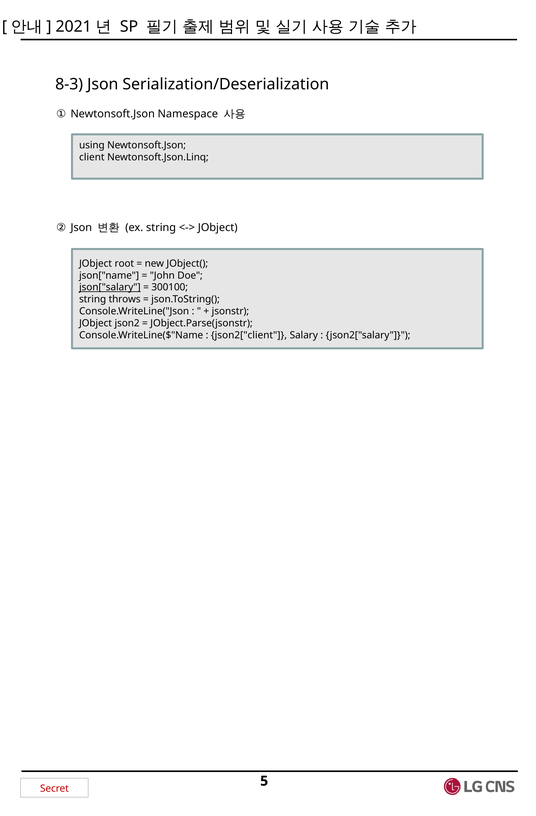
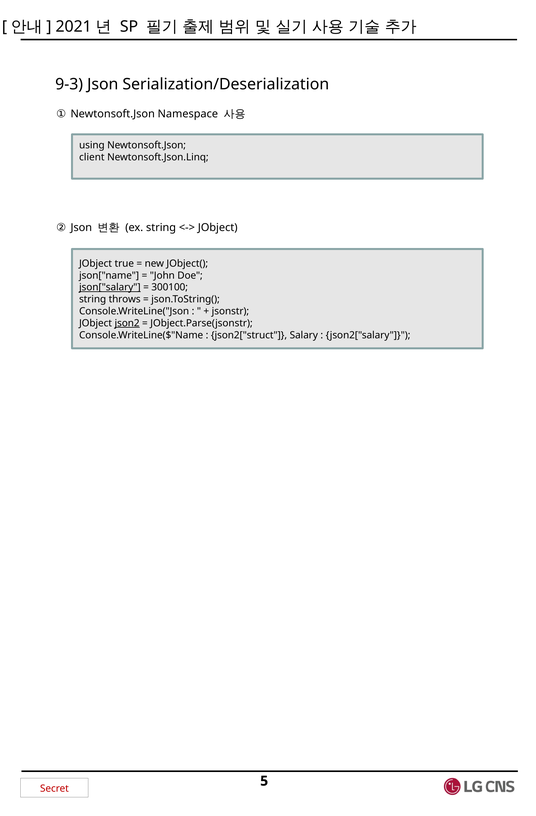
8-3: 8-3 -> 9-3 (69, 84)
root: root -> true (124, 264)
json2 underline: none -> present (127, 323)
json2["client: json2["client -> json2["struct (249, 335)
